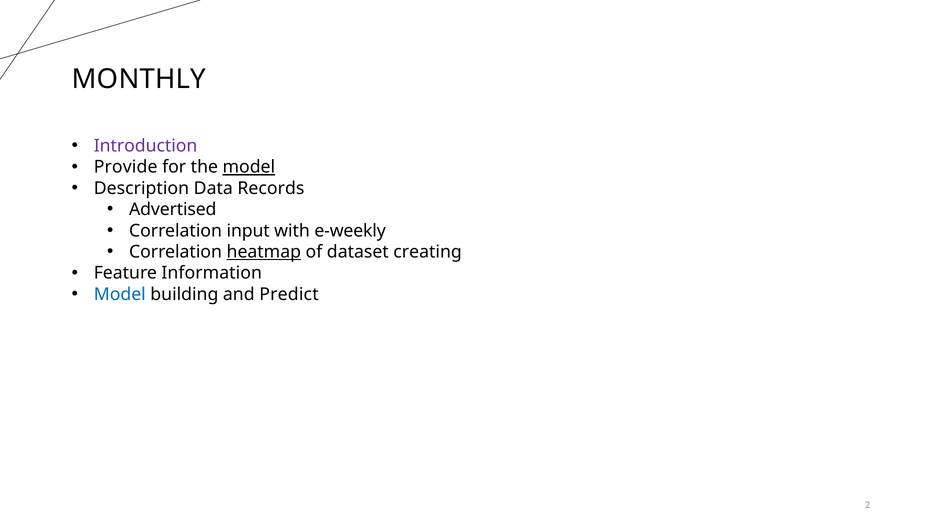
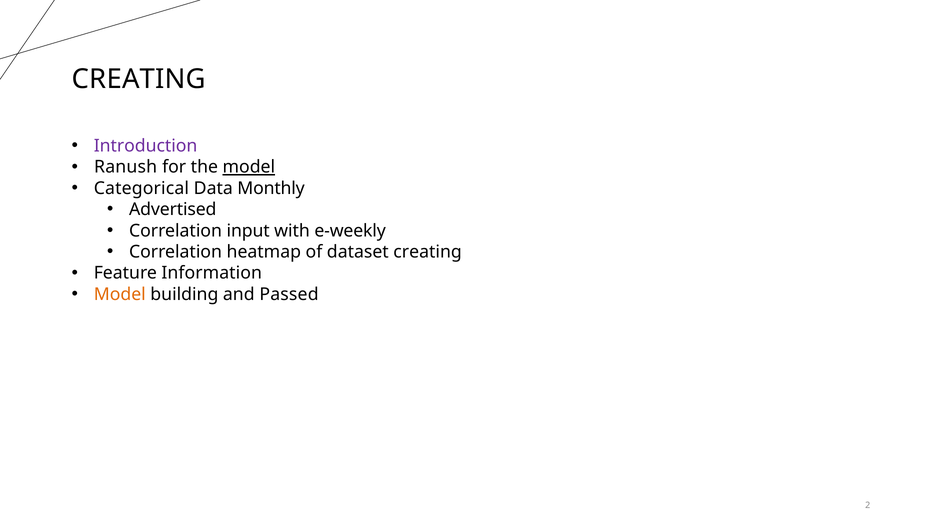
MONTHLY: MONTHLY -> CREATING (139, 79)
Provide: Provide -> Ranush (126, 167)
Description: Description -> Categorical (141, 188)
Records: Records -> Monthly (271, 188)
heatmap underline: present -> none (264, 252)
Model colour: blue -> orange (120, 294)
Predict: Predict -> Passed (289, 294)
